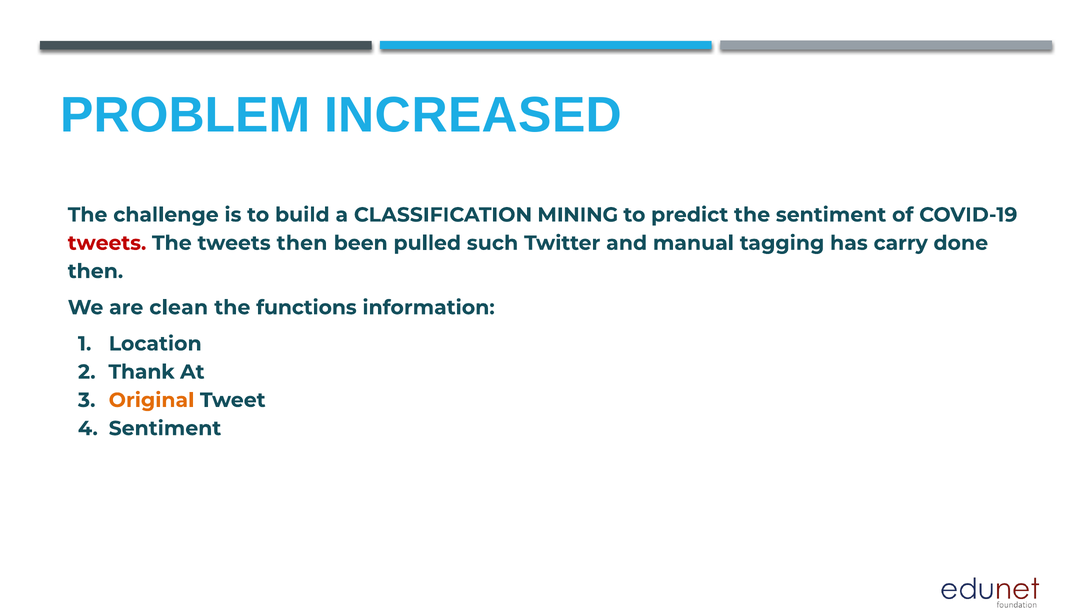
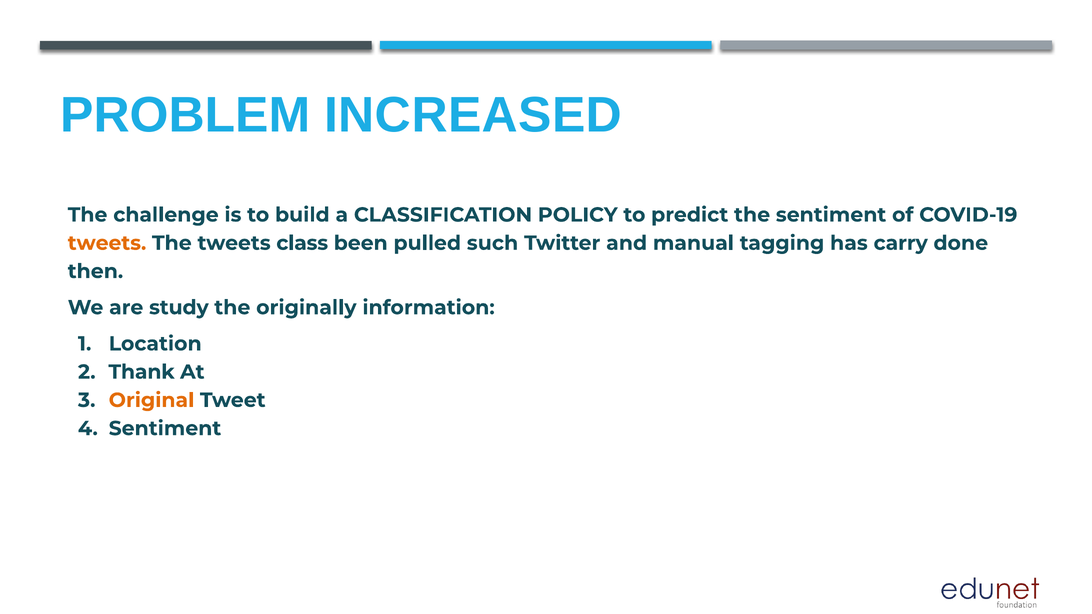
MINING: MINING -> POLICY (578, 215)
tweets colour: red -> orange (107, 243)
tweets then: then -> class (302, 243)
clean: clean -> study (179, 308)
functions: functions -> originally (306, 308)
